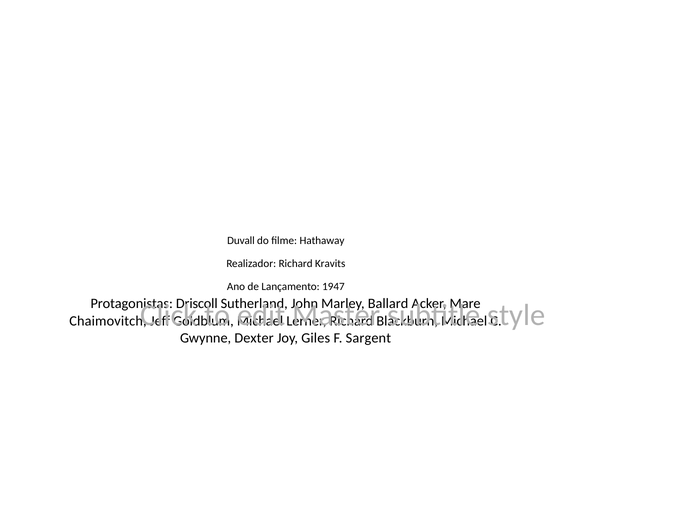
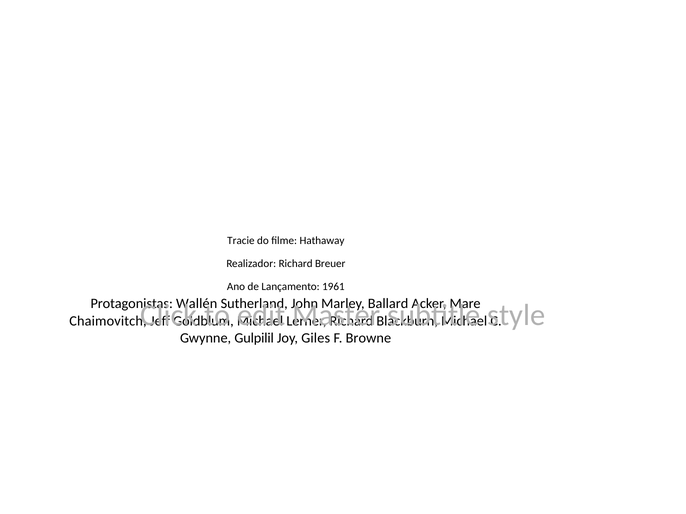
Duvall: Duvall -> Tracie (241, 241)
Kravits: Kravits -> Breuer (330, 264)
1947: 1947 -> 1961 (333, 287)
Driscoll: Driscoll -> Wallén (197, 304)
Dexter: Dexter -> Gulpilil (254, 338)
Sargent: Sargent -> Browne (368, 338)
